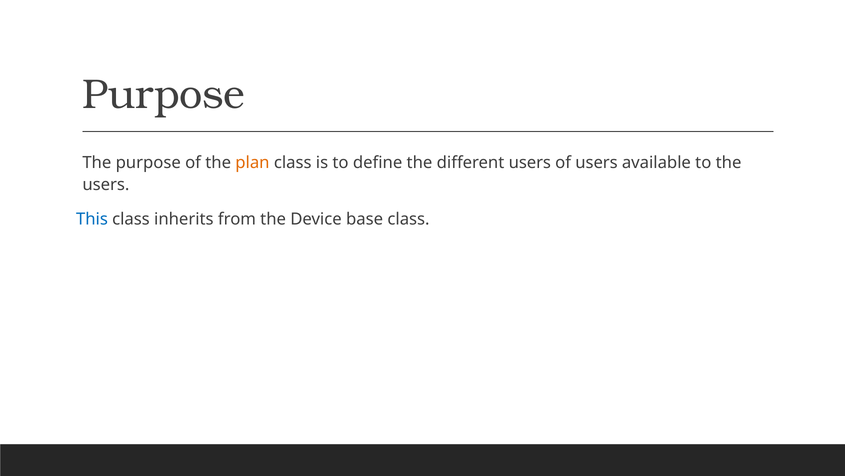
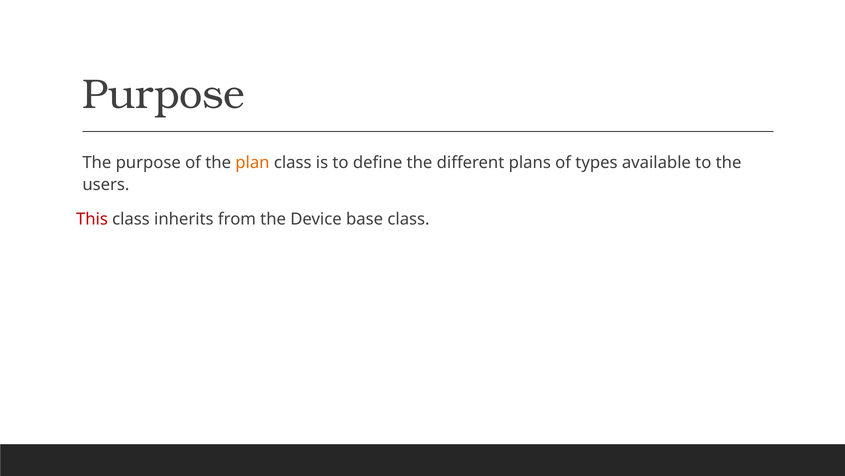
different users: users -> plans (530, 162)
of users: users -> types (596, 162)
This colour: blue -> red (92, 219)
